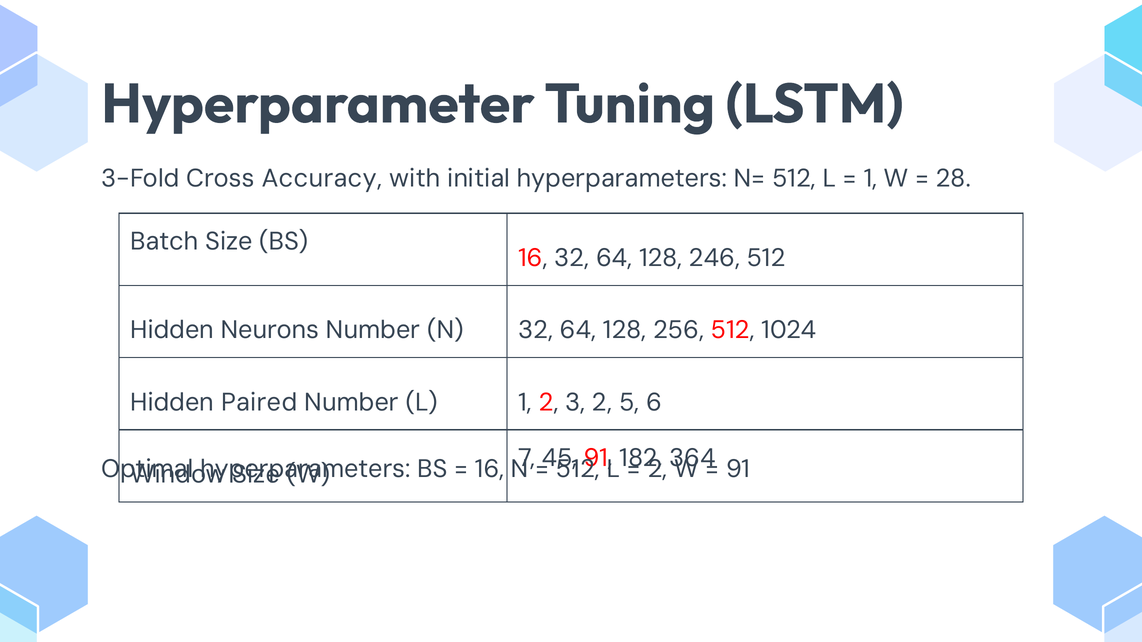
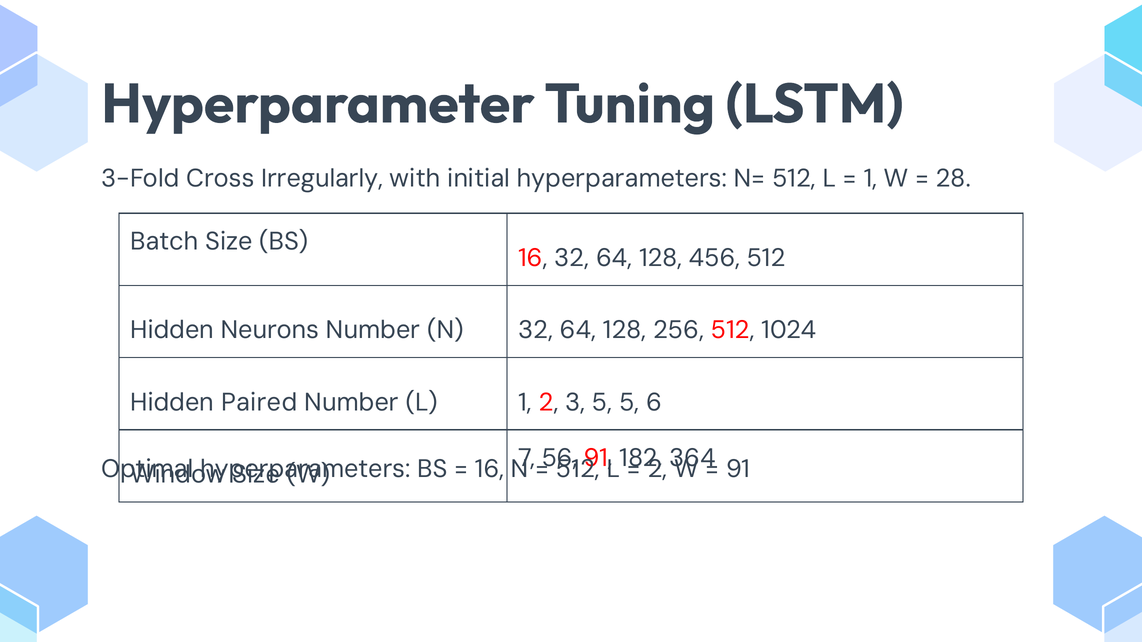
Accuracy: Accuracy -> Irregularly (322, 178)
246: 246 -> 456 (715, 258)
3 2: 2 -> 5 (602, 402)
45: 45 -> 56 (560, 458)
